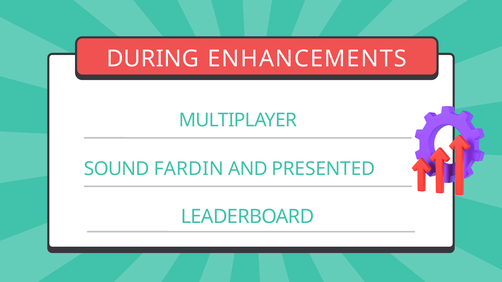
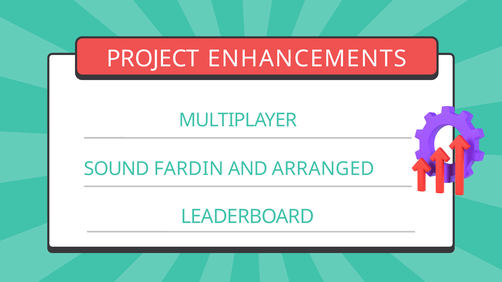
DURING: DURING -> PROJECT (153, 59)
PRESENTED: PRESENTED -> ARRANGED (323, 169)
